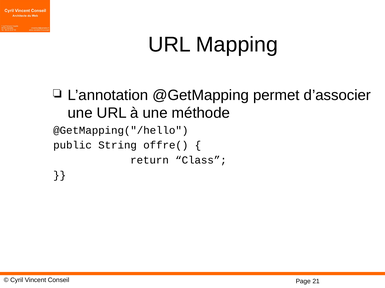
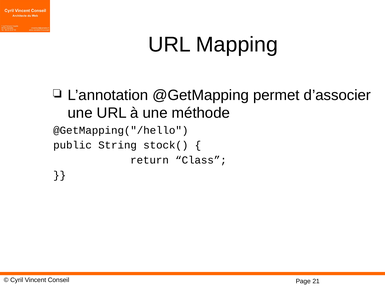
offre(: offre( -> stock( (166, 146)
